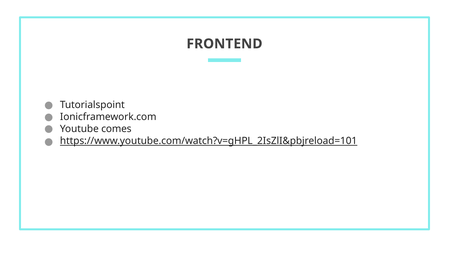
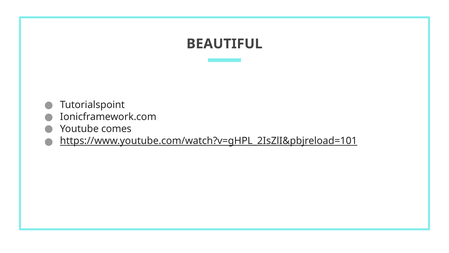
FRONTEND: FRONTEND -> BEAUTIFUL (224, 44)
